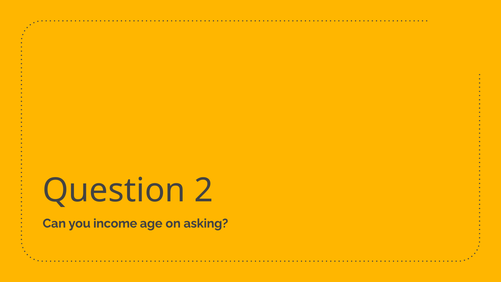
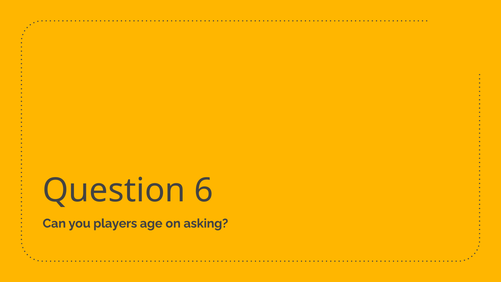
2: 2 -> 6 (204, 190)
income: income -> players (115, 223)
